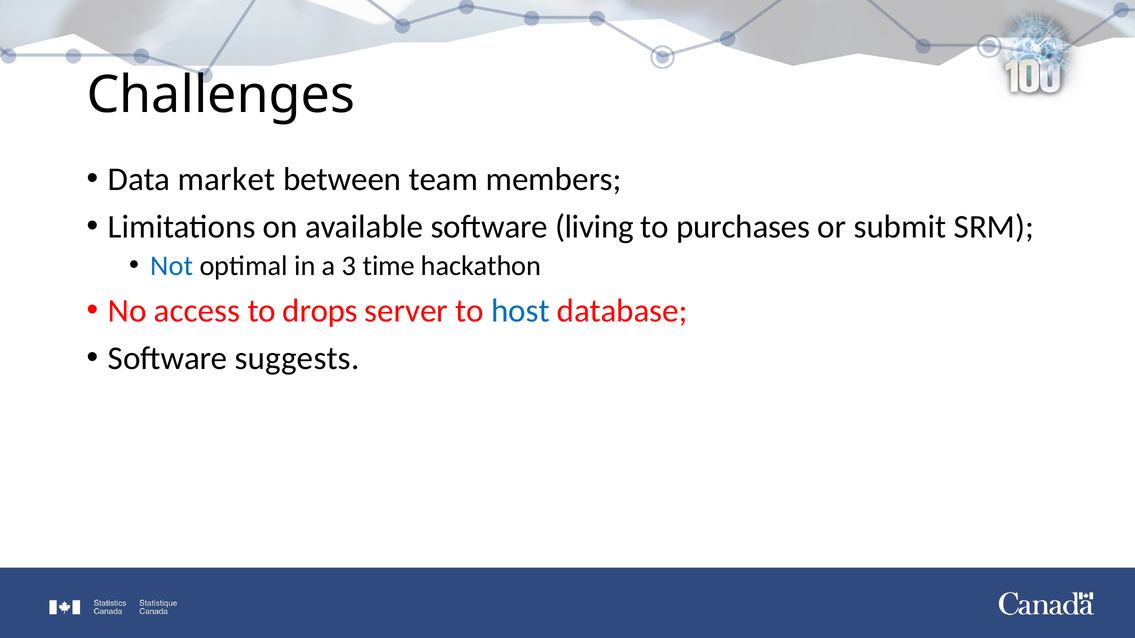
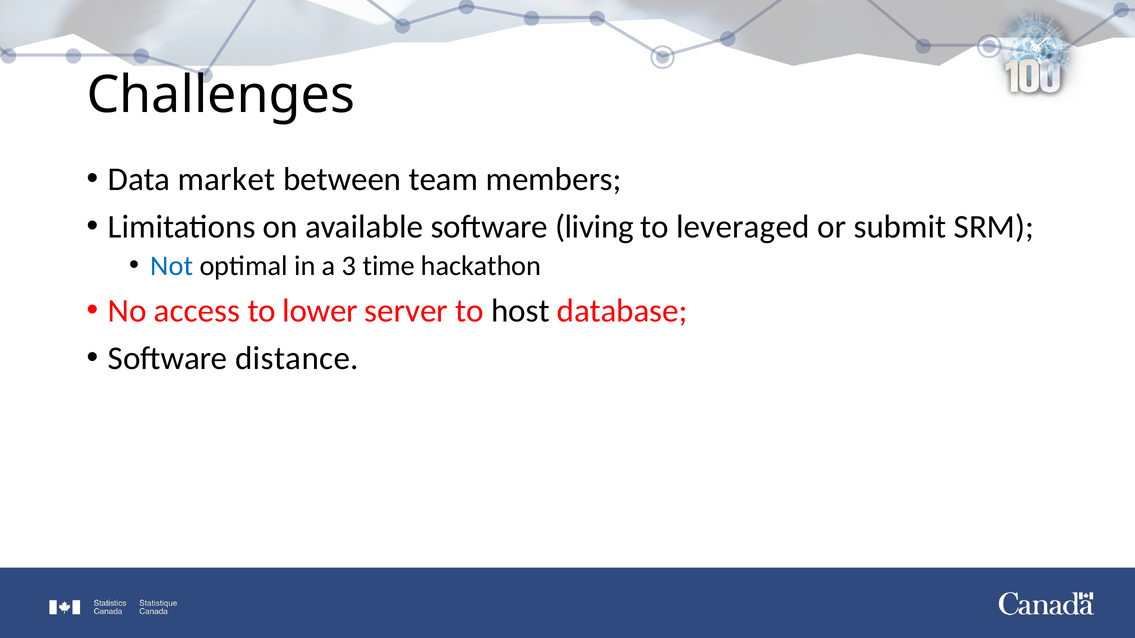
purchases: purchases -> leveraged (743, 227)
drops: drops -> lower (320, 311)
host colour: blue -> black (520, 311)
suggests: suggests -> distance (297, 358)
